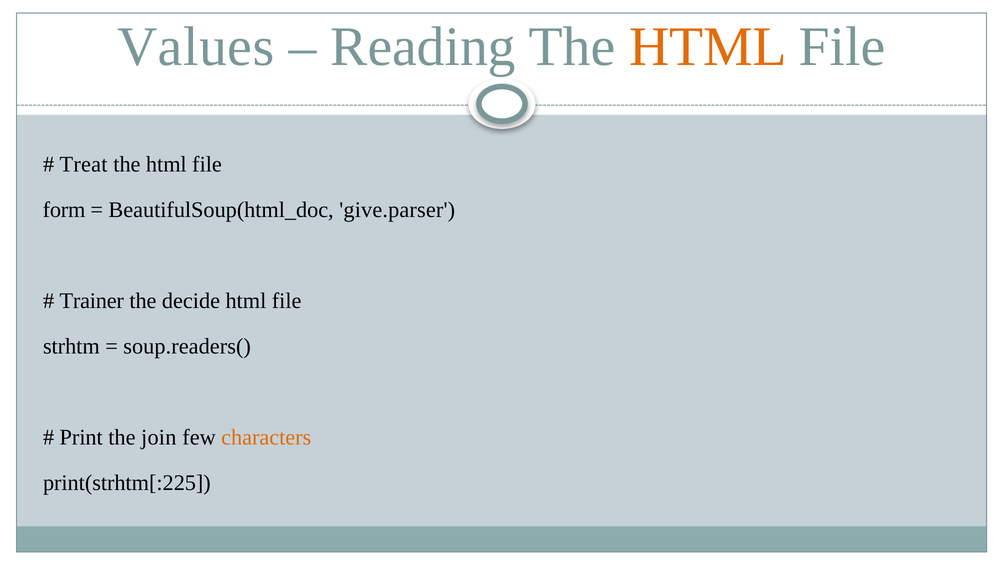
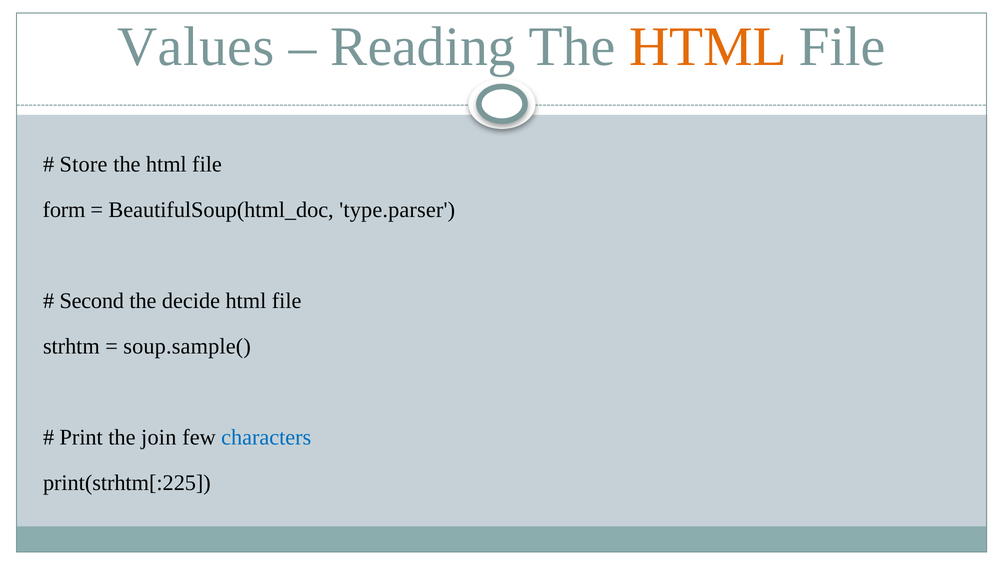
Treat: Treat -> Store (84, 164)
give.parser: give.parser -> type.parser (397, 210)
Trainer: Trainer -> Second (92, 301)
soup.readers(: soup.readers( -> soup.sample( (187, 346)
characters colour: orange -> blue (266, 437)
